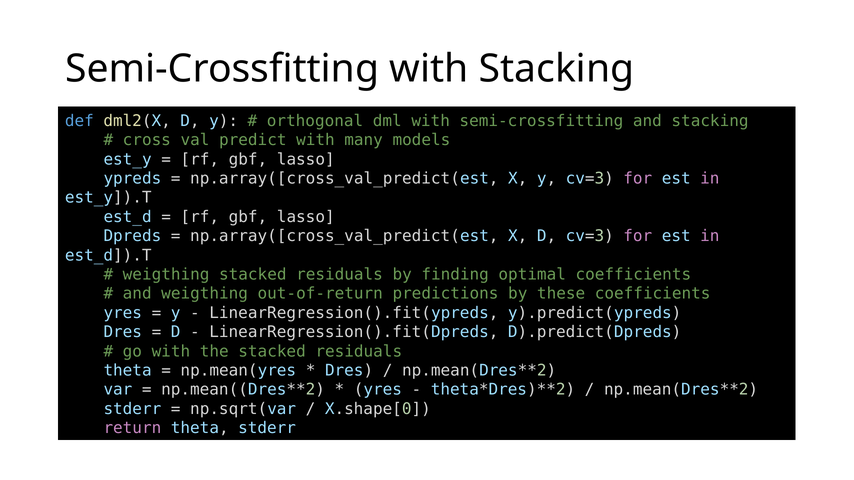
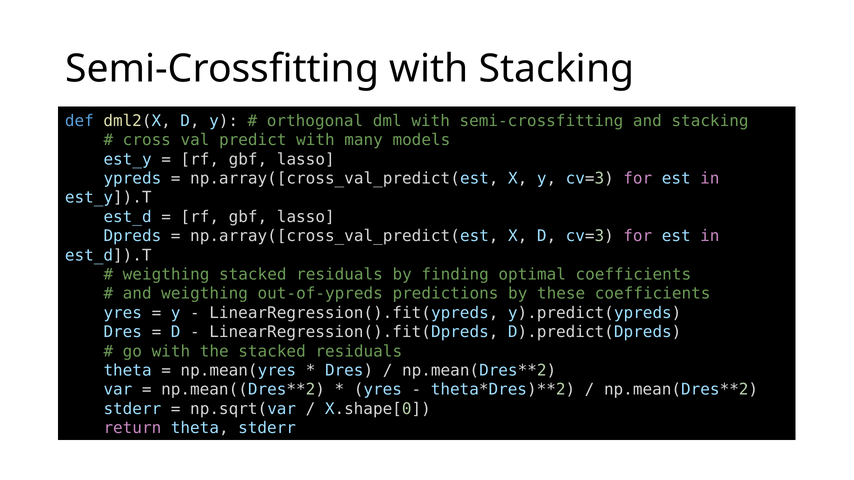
out-of-return: out-of-return -> out-of-ypreds (320, 294)
